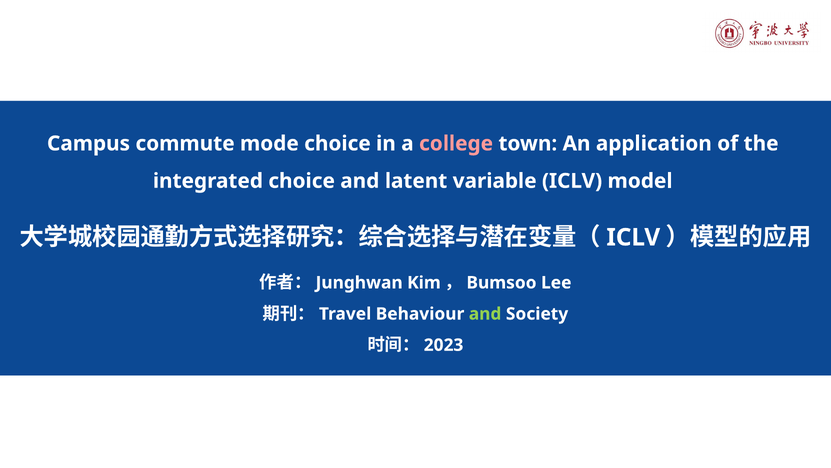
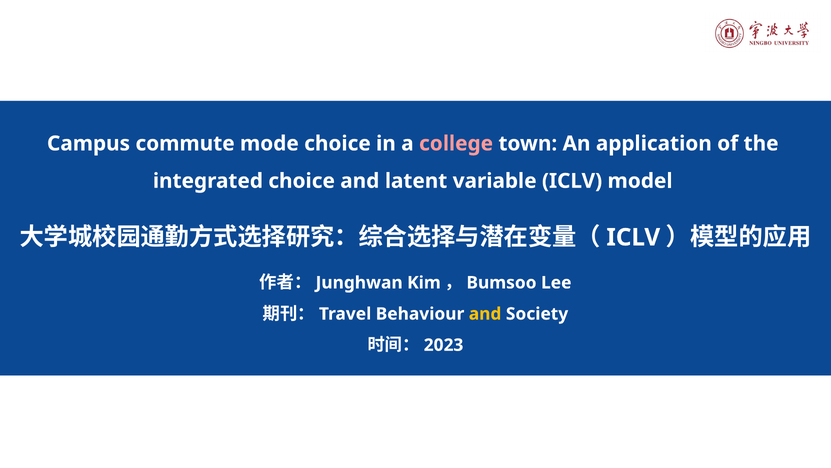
and colour: light green -> yellow (485, 314)
